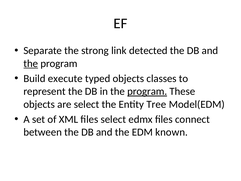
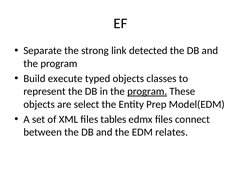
the underline: present -> none (31, 63)
Tree: Tree -> Prep (156, 104)
files select: select -> tables (113, 119)
known: known -> relates (172, 132)
